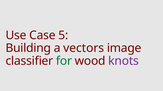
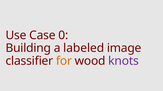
5: 5 -> 0 (63, 35)
vectors: vectors -> labeled (84, 48)
for colour: green -> orange (64, 61)
